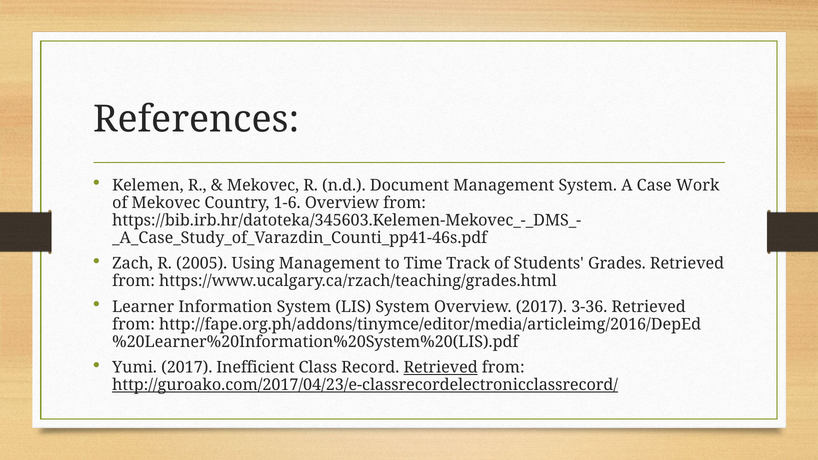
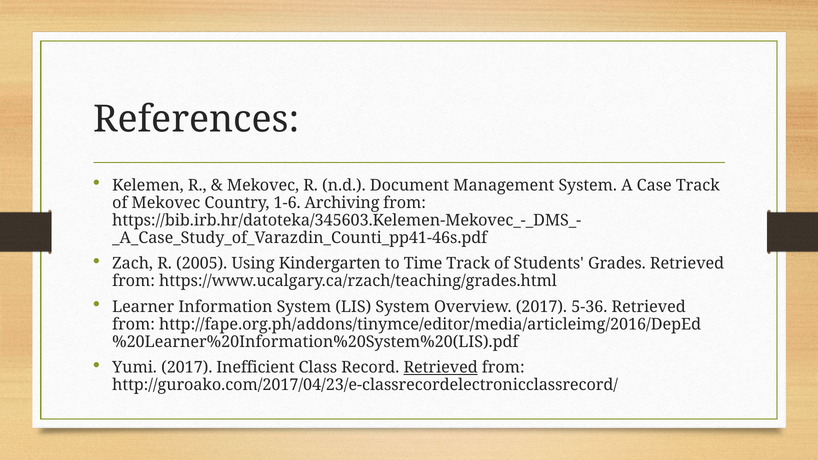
Case Work: Work -> Track (698, 185)
1-6 Overview: Overview -> Archiving (342, 203)
Using Management: Management -> Kindergarten (330, 264)
3-36: 3-36 -> 5-36 (589, 307)
http://guroako.com/2017/04/23/e-classrecordelectronicclassrecord/ underline: present -> none (365, 385)
